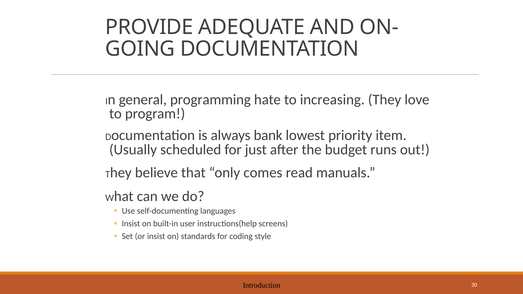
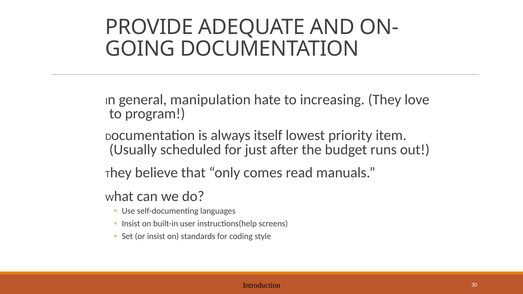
programming: programming -> manipulation (210, 100)
bank: bank -> itself (268, 135)
